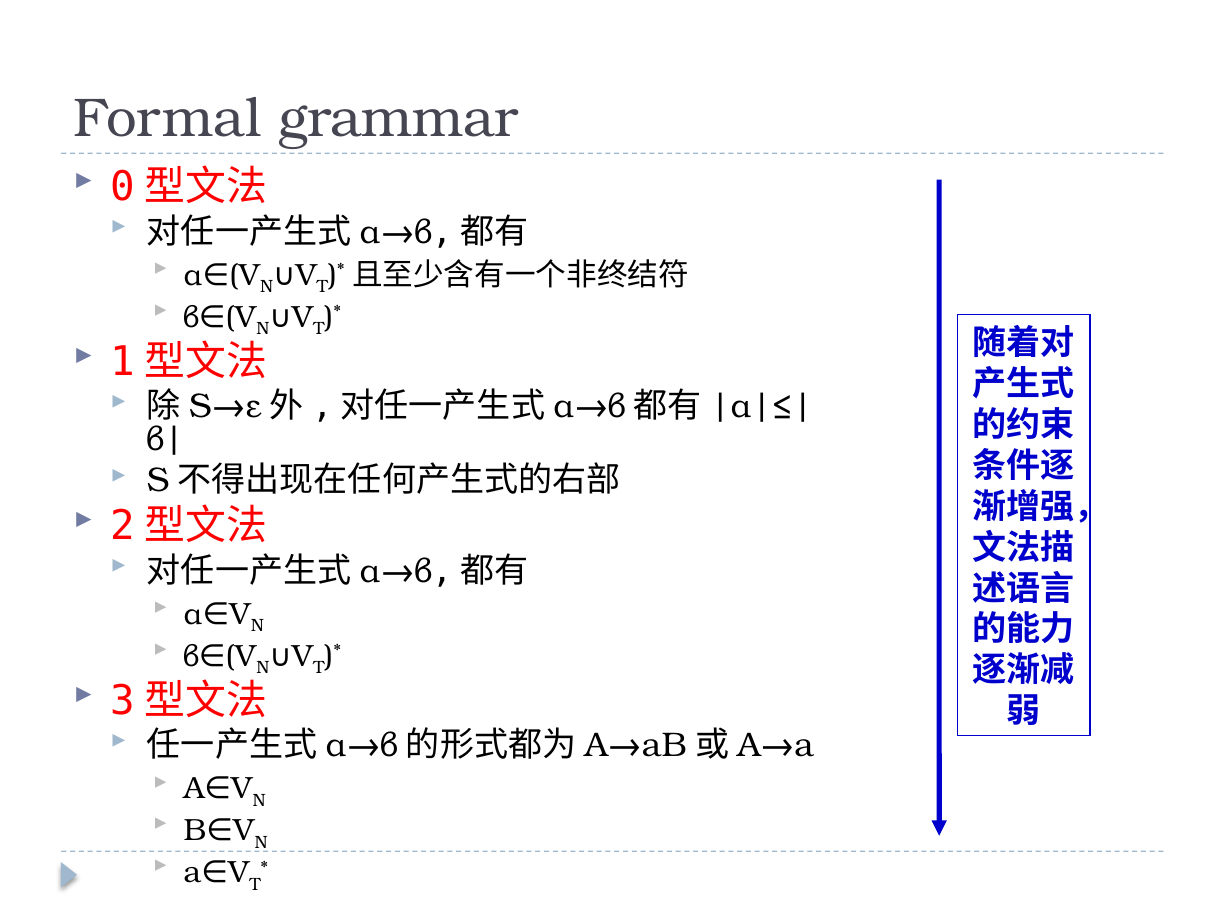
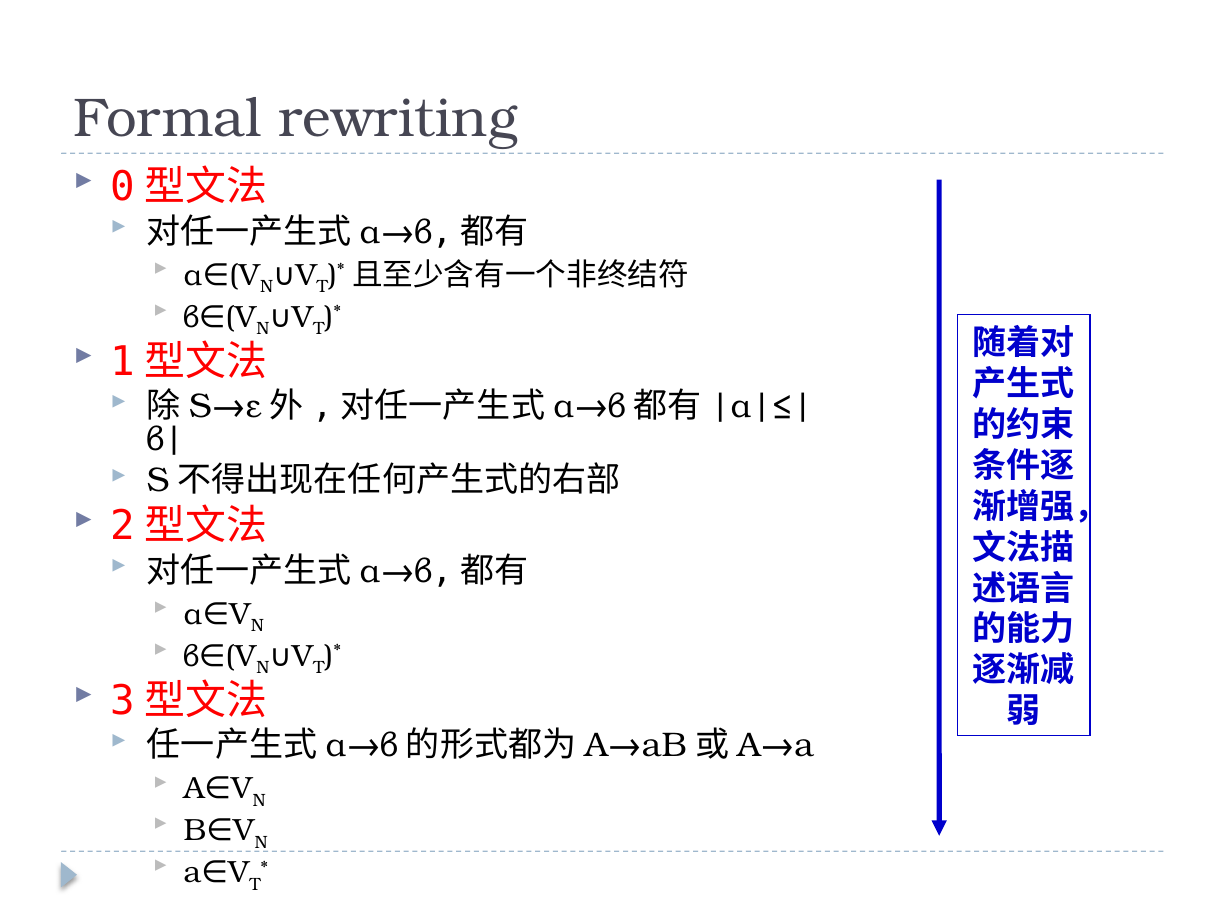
grammar: grammar -> rewriting (398, 118)
